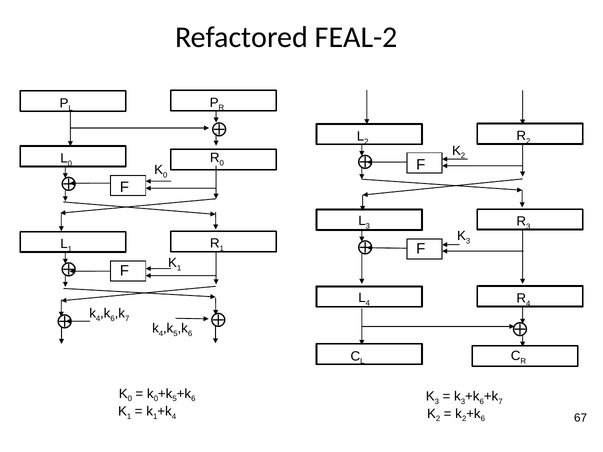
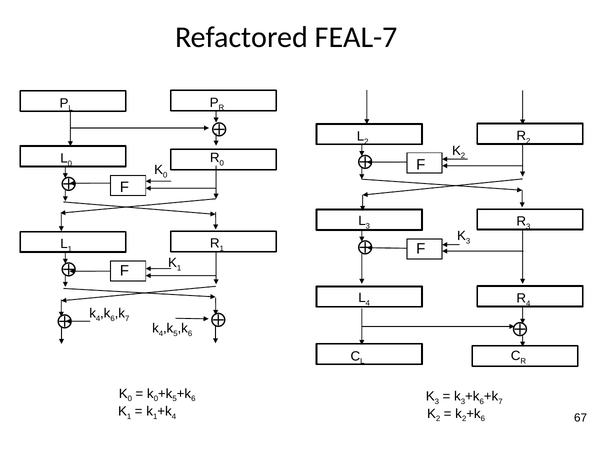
FEAL-2: FEAL-2 -> FEAL-7 (356, 37)
